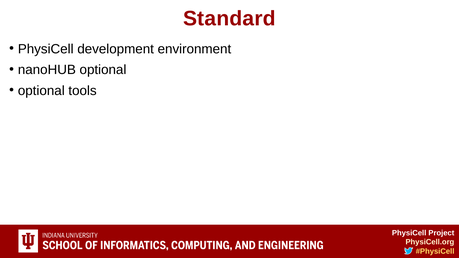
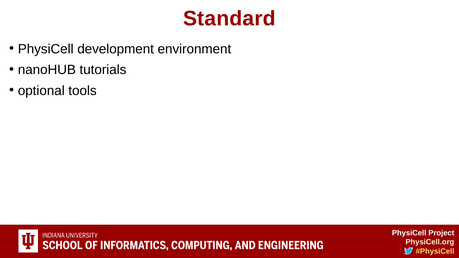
nanoHUB optional: optional -> tutorials (103, 70)
